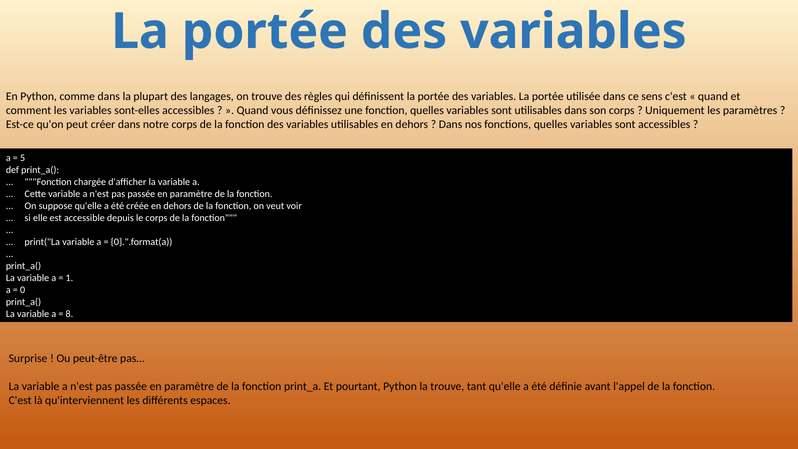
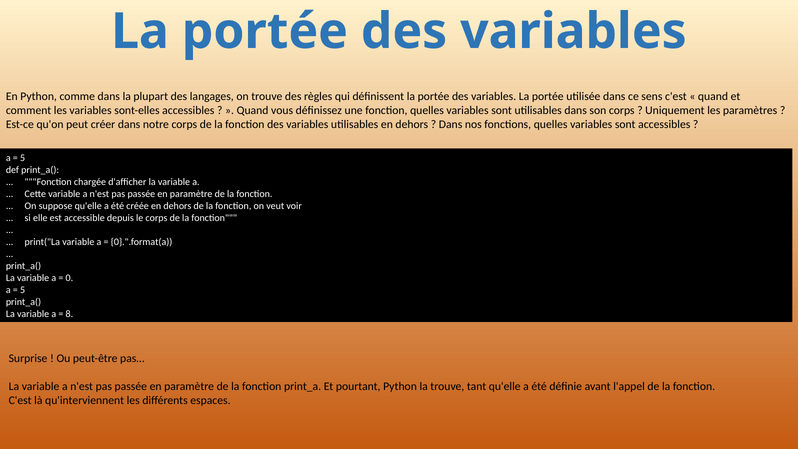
1: 1 -> 0 (69, 278)
0: 0 -> 5 (23, 290)
